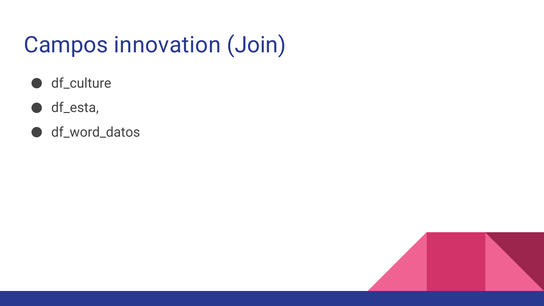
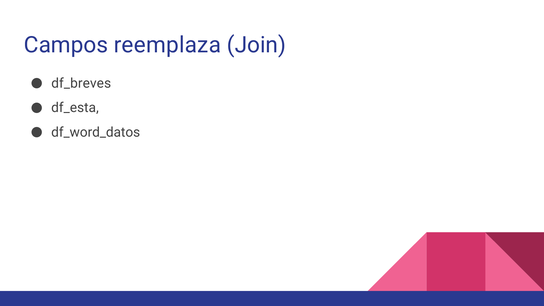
innovation: innovation -> reemplaza (167, 45)
df_culture: df_culture -> df_breves (81, 83)
